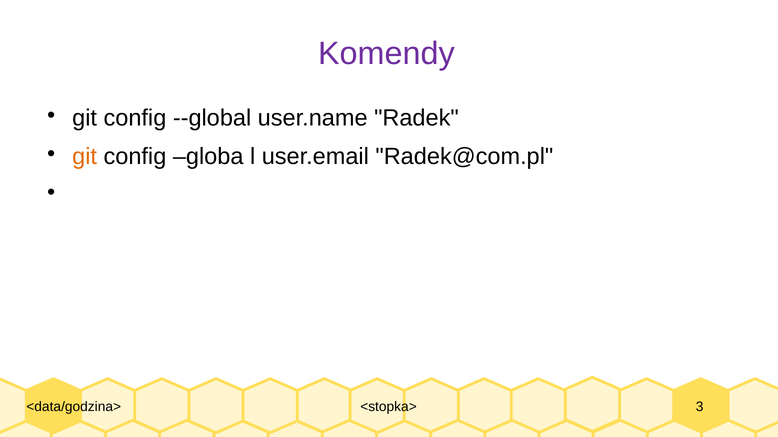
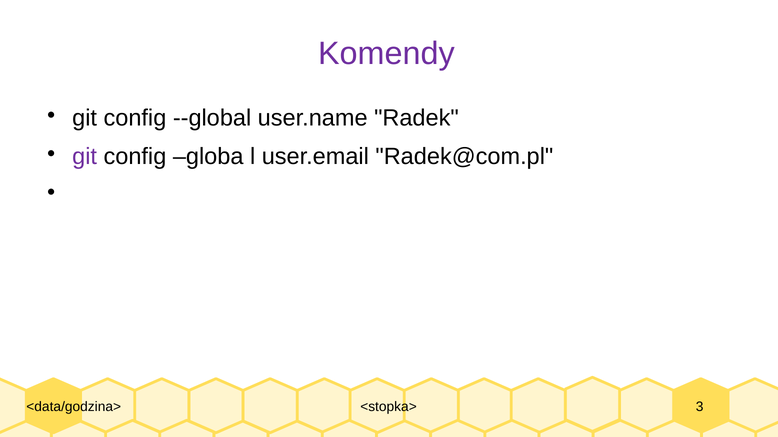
git colour: orange -> purple (85, 157)
